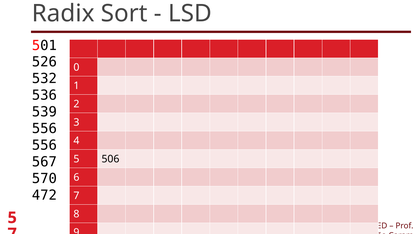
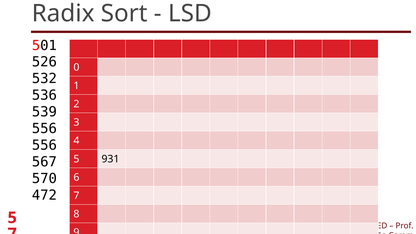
506: 506 -> 931 (110, 159)
